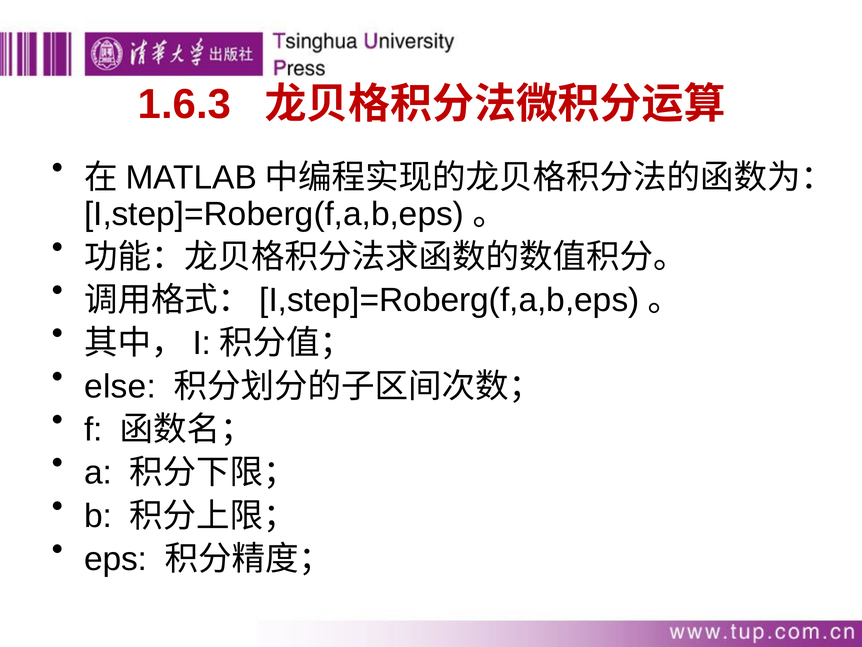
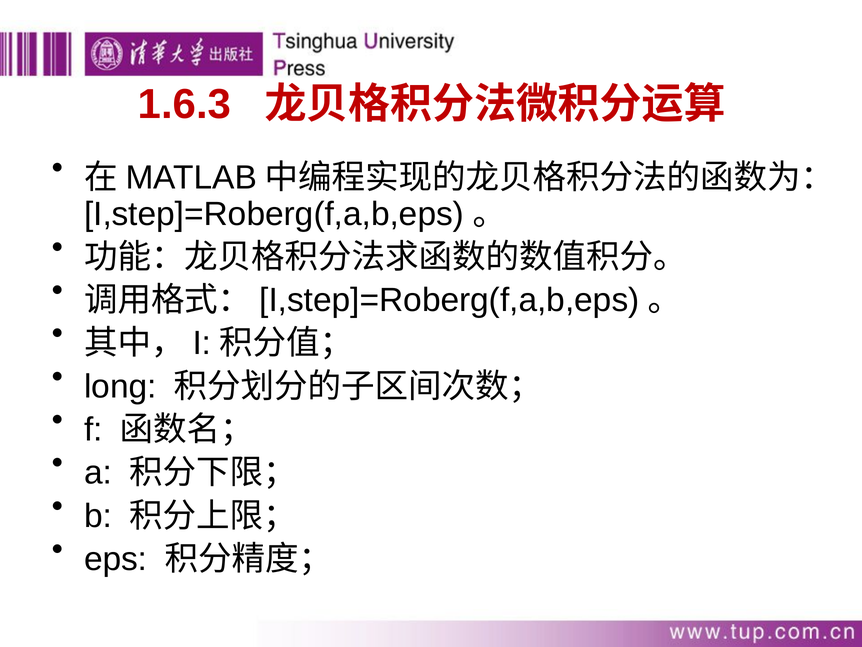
else: else -> long (120, 386)
